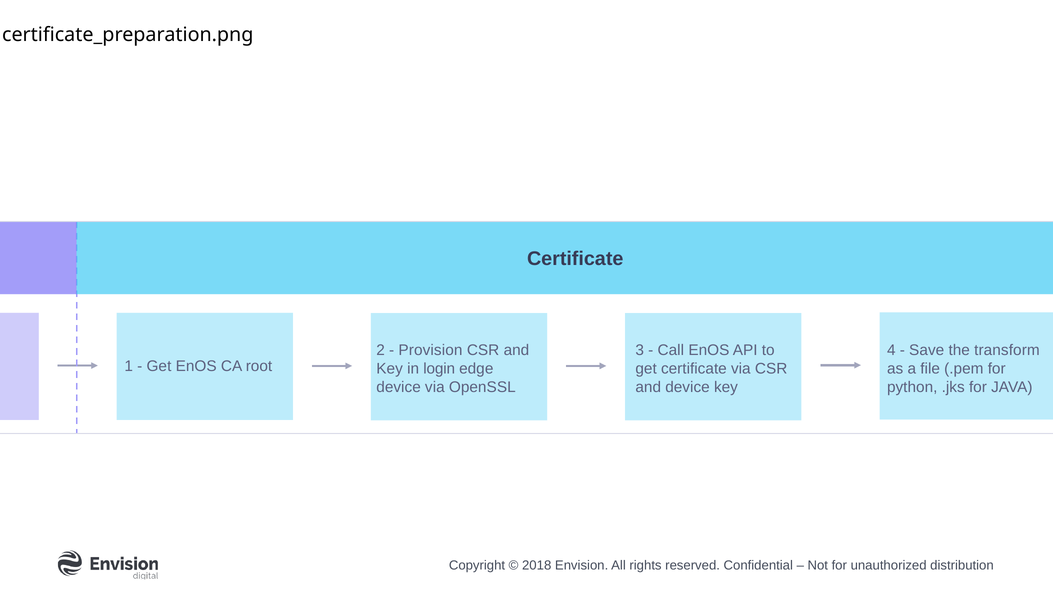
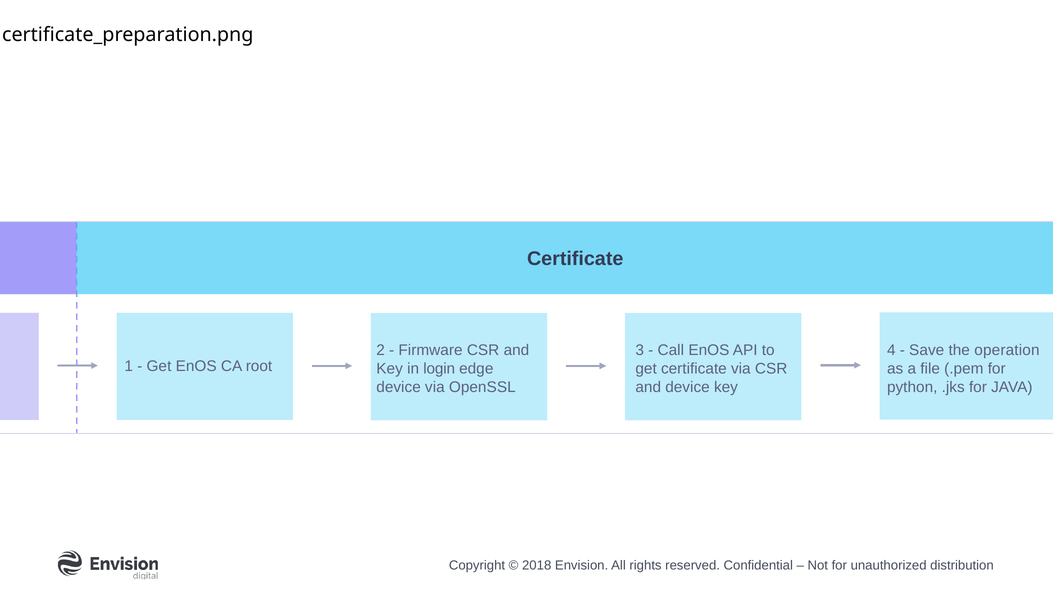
Provision: Provision -> Firmware (431, 351)
transform: transform -> operation (1007, 351)
